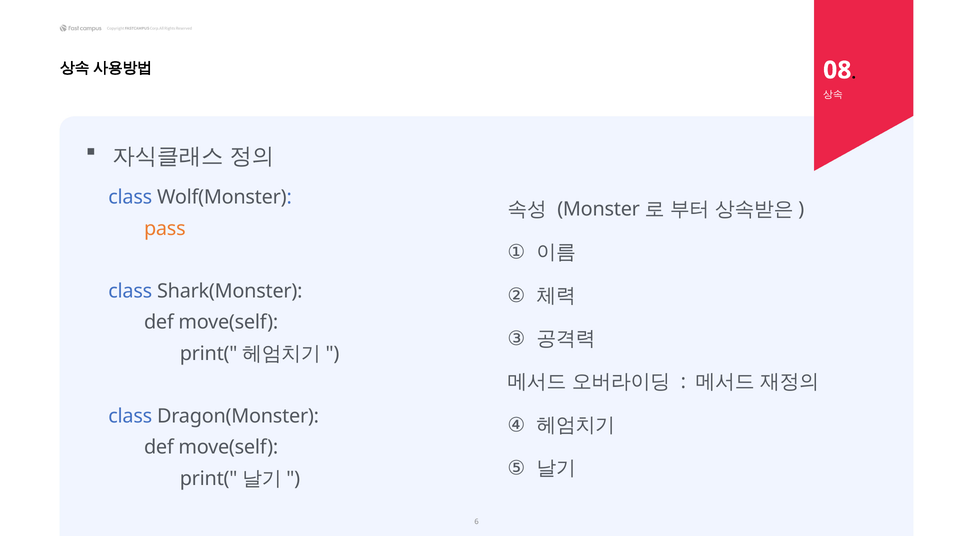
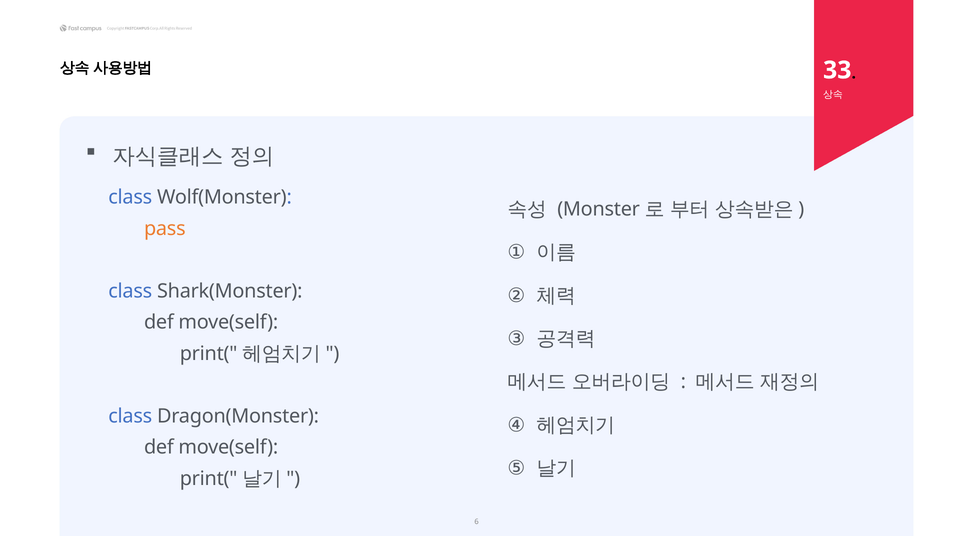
08: 08 -> 33 (837, 70)
